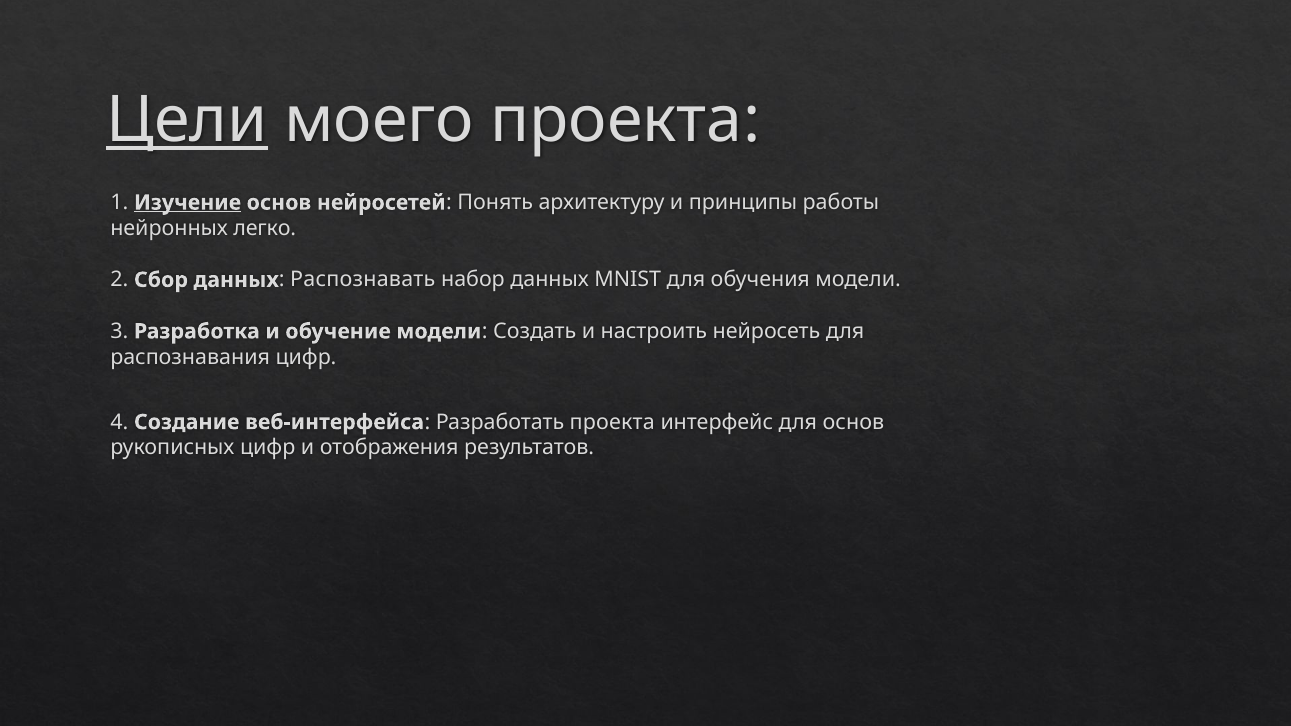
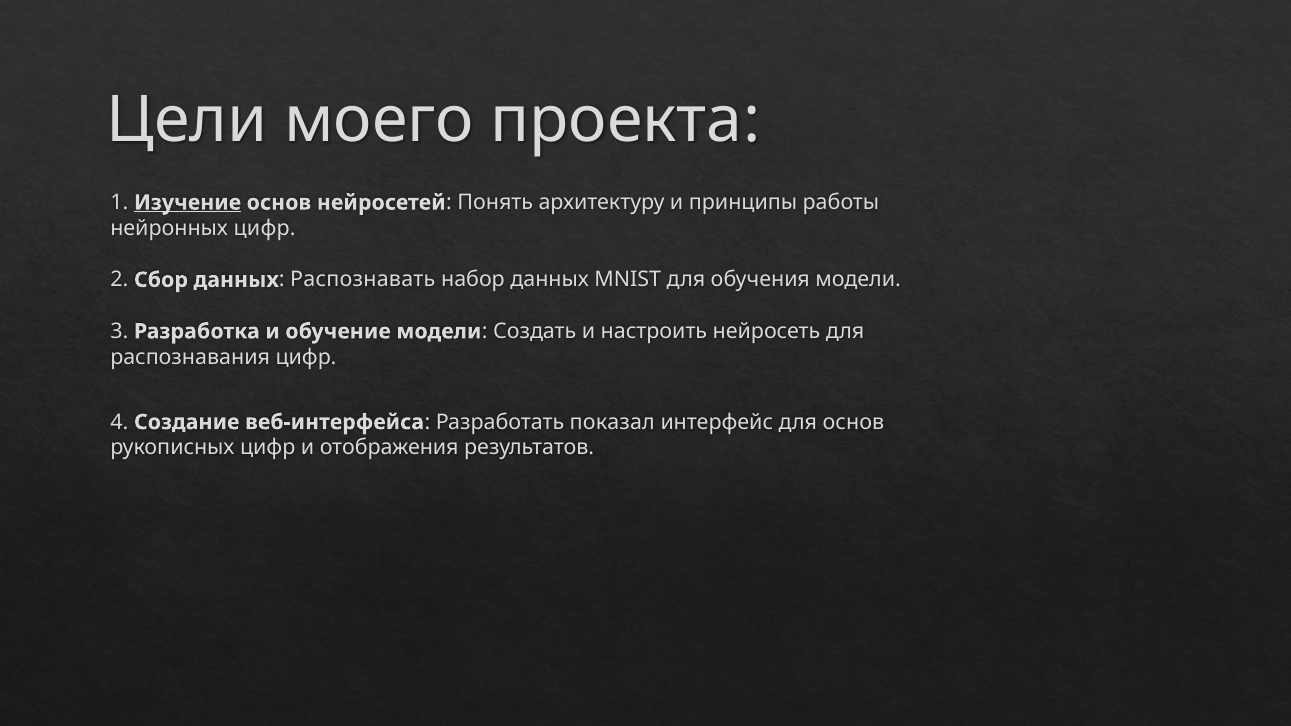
Цели underline: present -> none (187, 120)
нейронных легко: легко -> цифр (265, 228)
Разработать проекта: проекта -> показал (612, 422)
